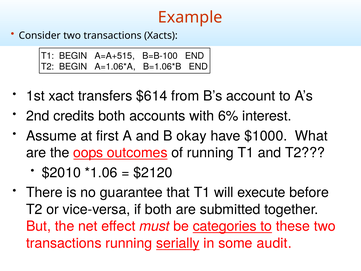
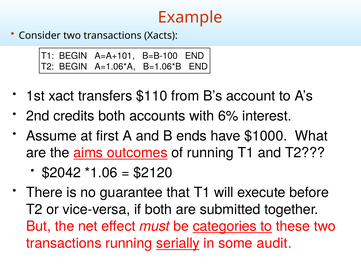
A=A+515: A=A+515 -> A=A+101 (115, 56)
$614: $614 -> $110 (152, 96)
okay: okay -> ends (192, 136)
oops: oops -> aims (88, 153)
$2010: $2010 -> $2042 (61, 172)
